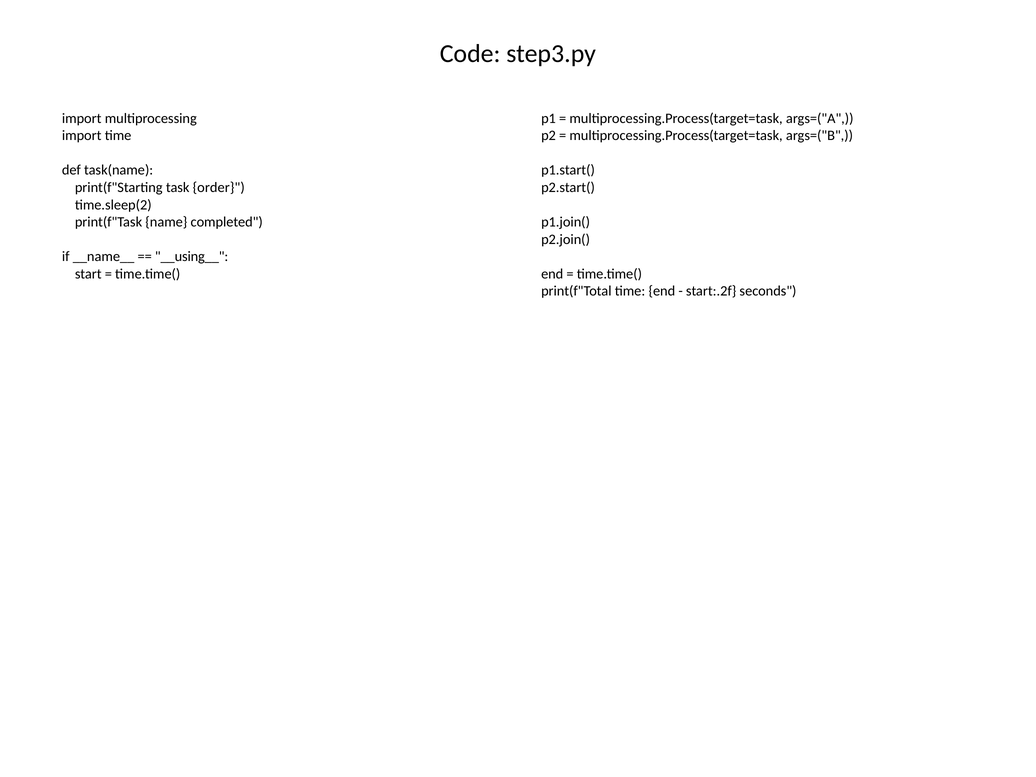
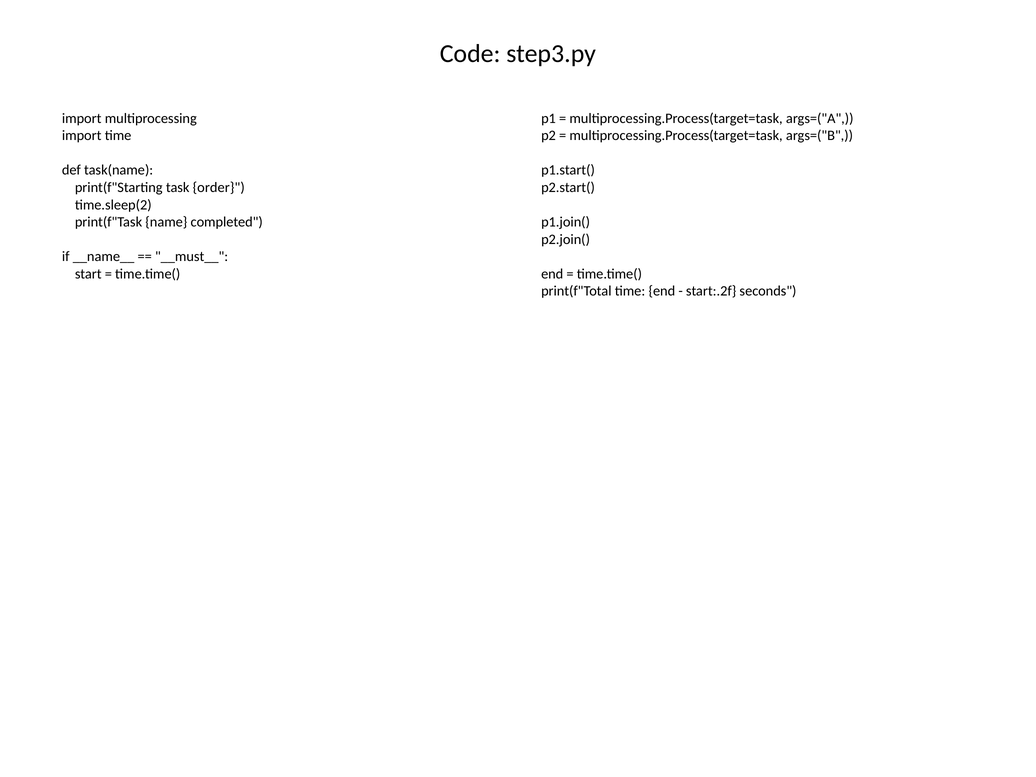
__using__: __using__ -> __must__ (192, 257)
